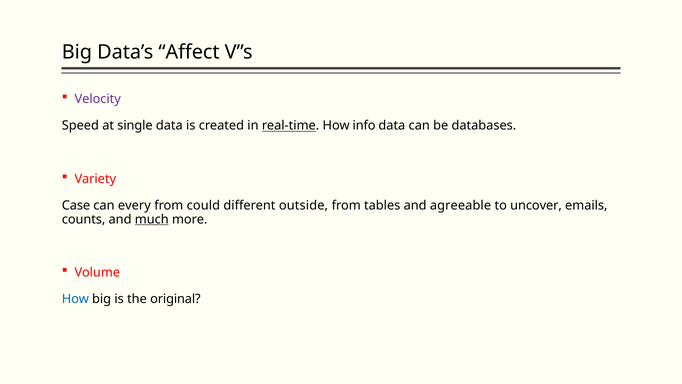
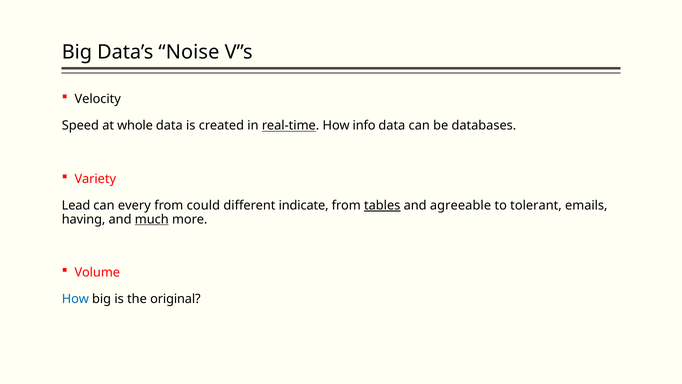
Affect: Affect -> Noise (189, 52)
Velocity colour: purple -> black (98, 99)
single: single -> whole (135, 126)
Case: Case -> Lead (76, 205)
outside: outside -> indicate (304, 205)
tables underline: none -> present (382, 205)
uncover: uncover -> tolerant (536, 205)
counts: counts -> having (84, 219)
